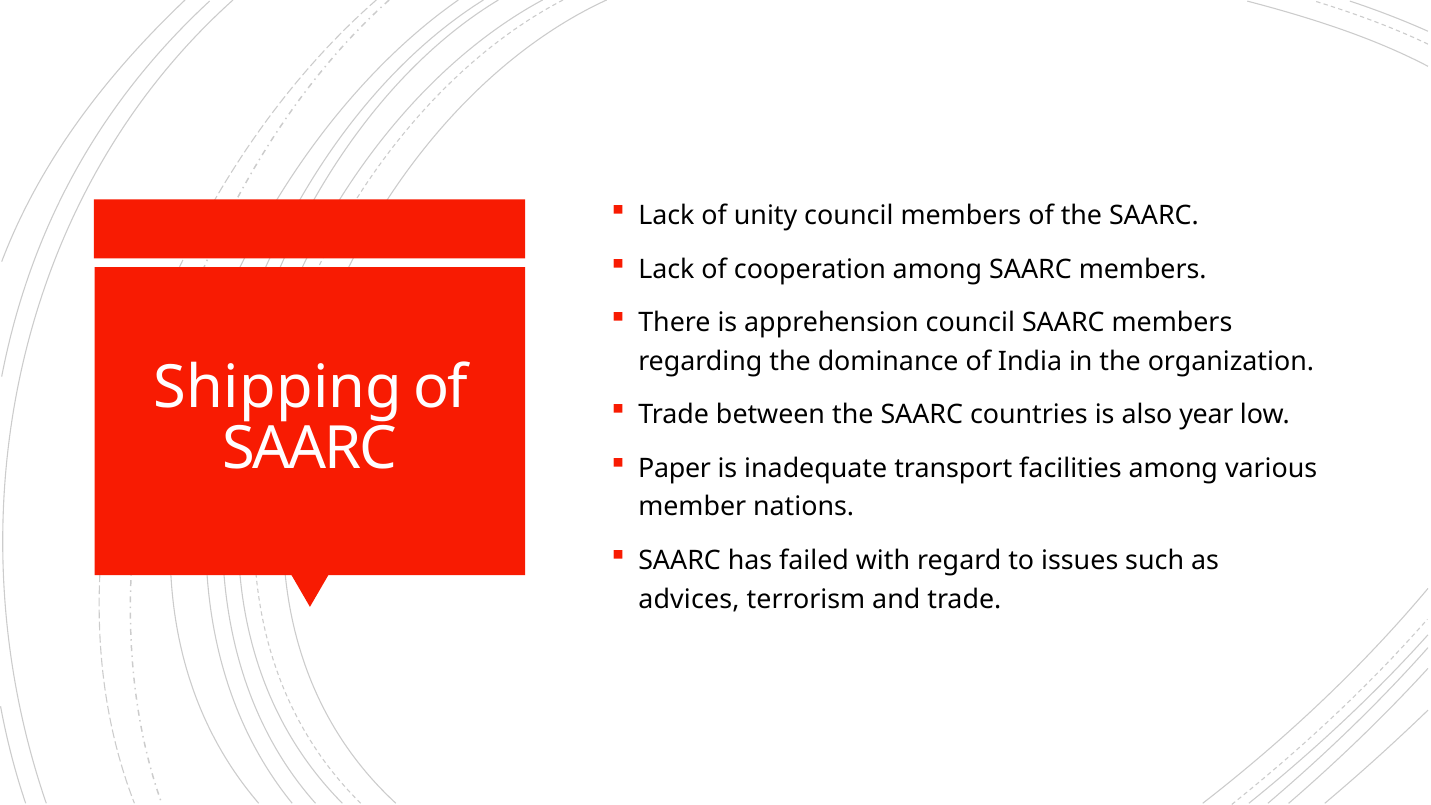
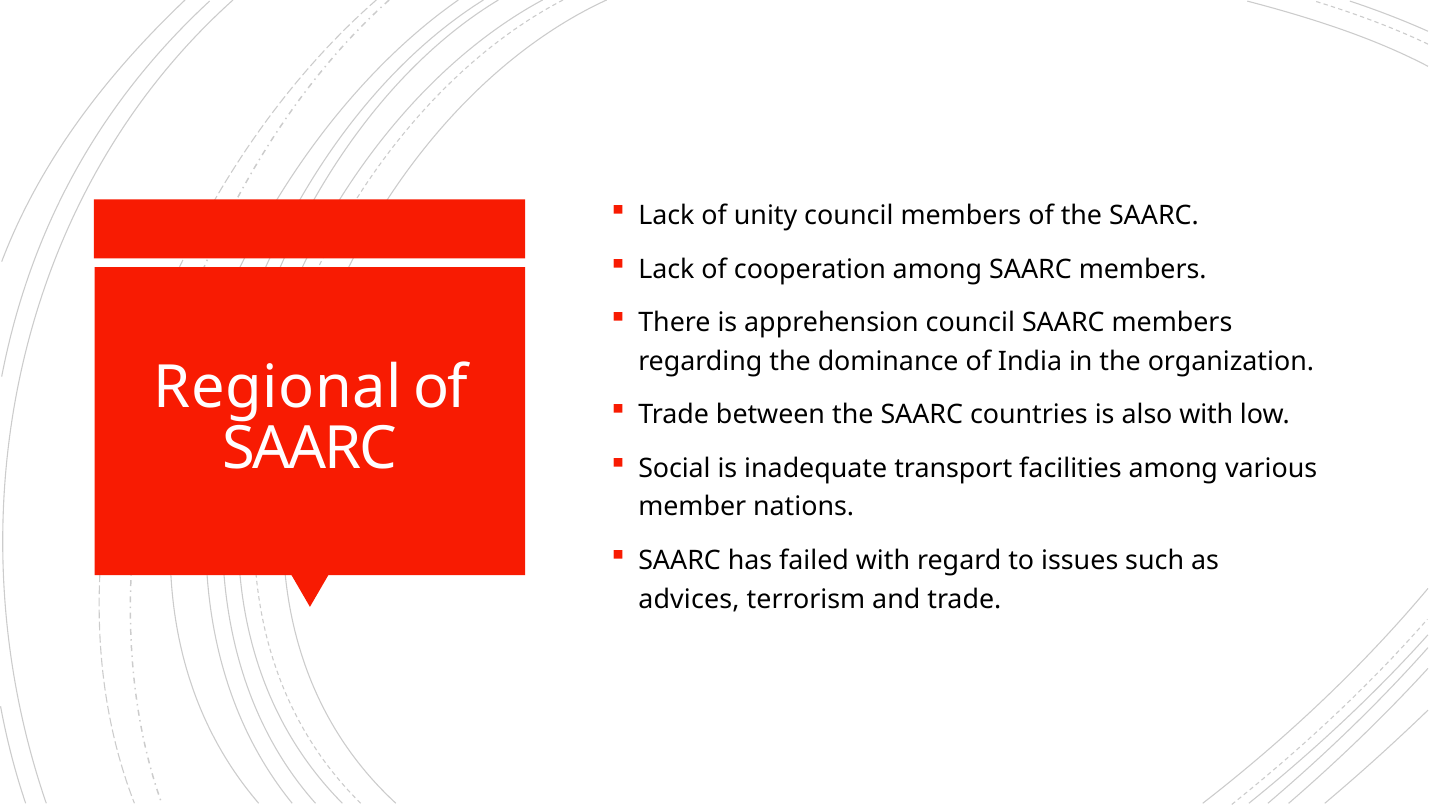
Shipping: Shipping -> Regional (278, 388)
also year: year -> with (1206, 415)
Paper: Paper -> Social (674, 468)
